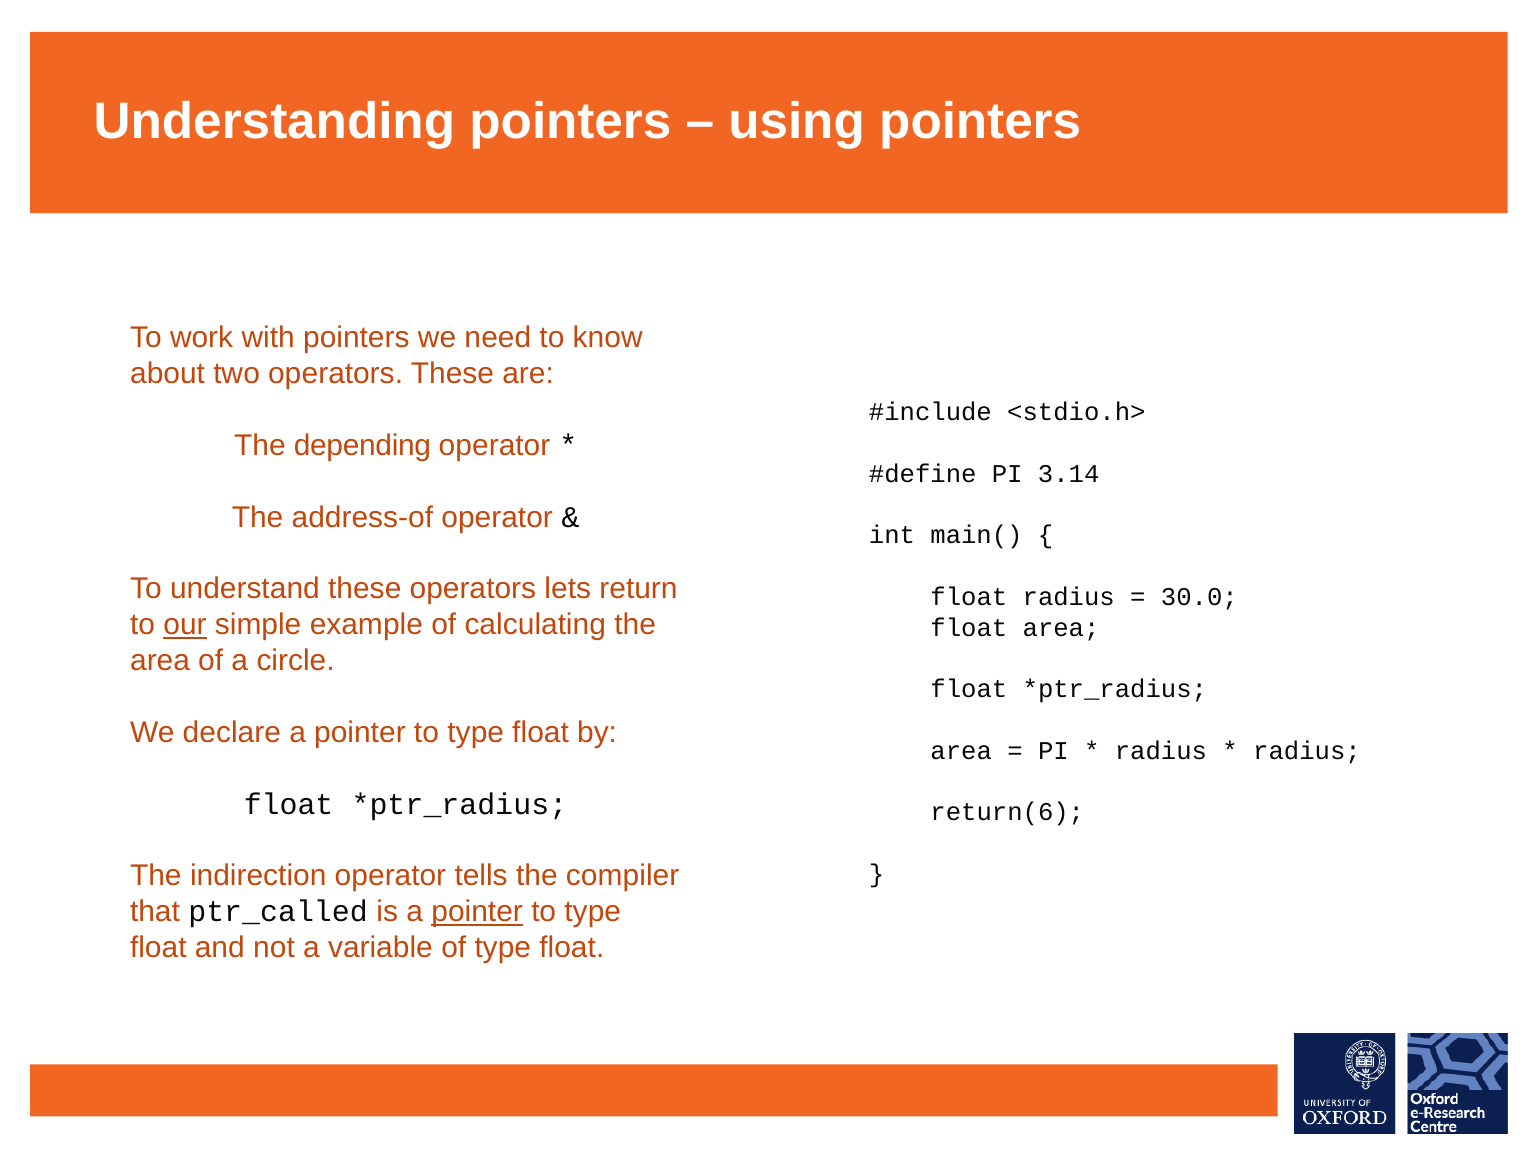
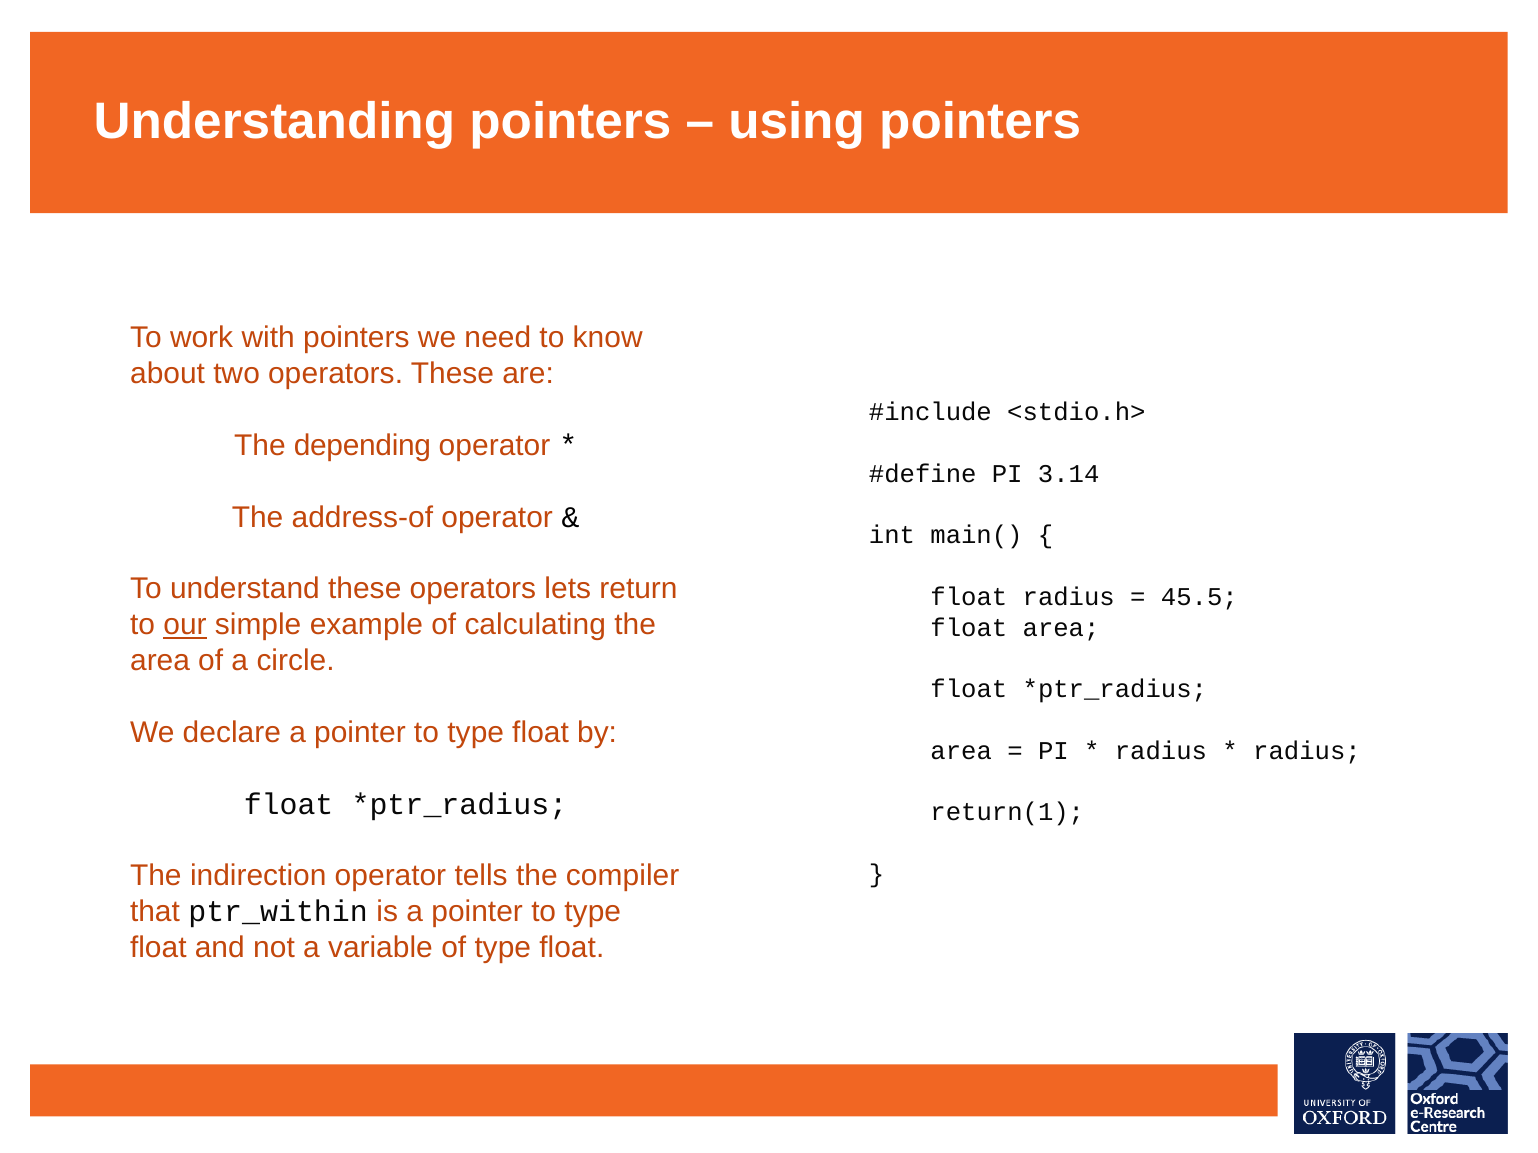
30.0: 30.0 -> 45.5 (1199, 597)
return(6: return(6 -> return(1 (1007, 812)
ptr_called: ptr_called -> ptr_within (278, 912)
pointer underline: present -> none (477, 912)
